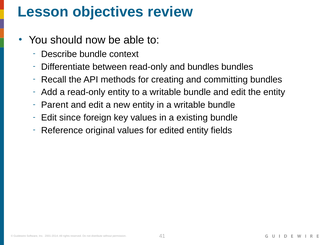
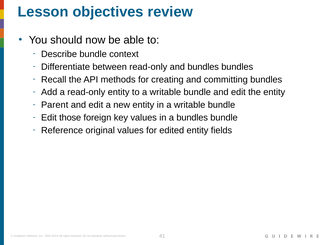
since: since -> those (70, 118)
a existing: existing -> bundles (192, 118)
